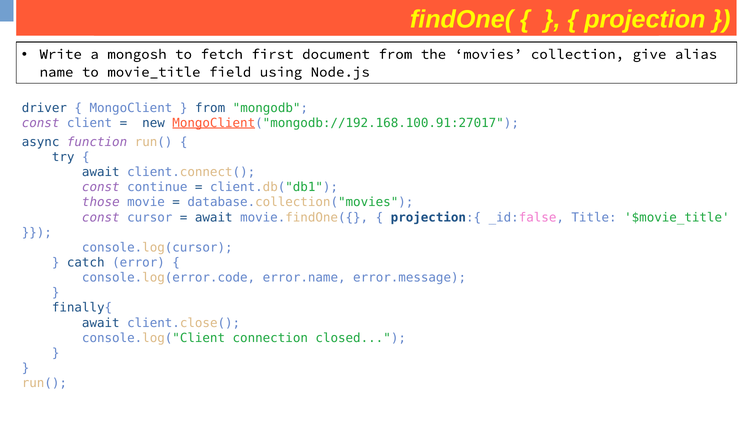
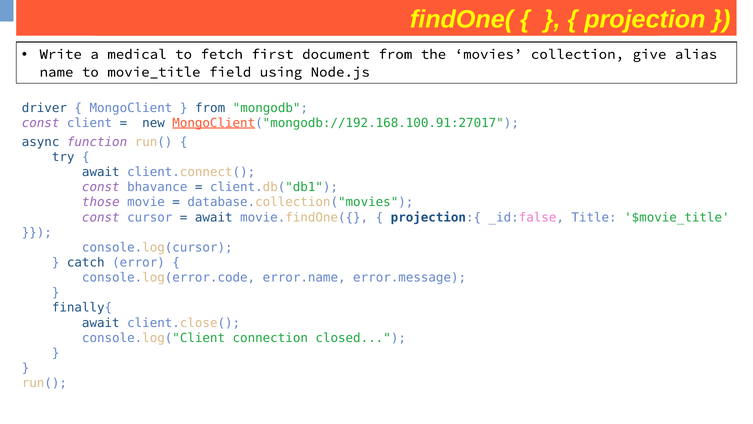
mongosh: mongosh -> medical (137, 54)
continue: continue -> bhavance (157, 187)
